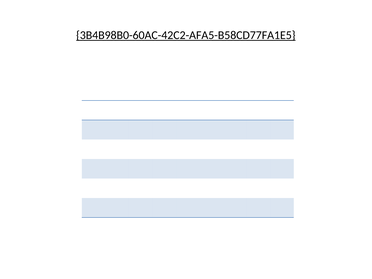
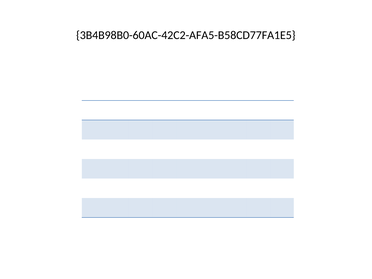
3B4B98B0-60AC-42C2-AFA5-B58CD77FA1E5 underline: present -> none (186, 35)
